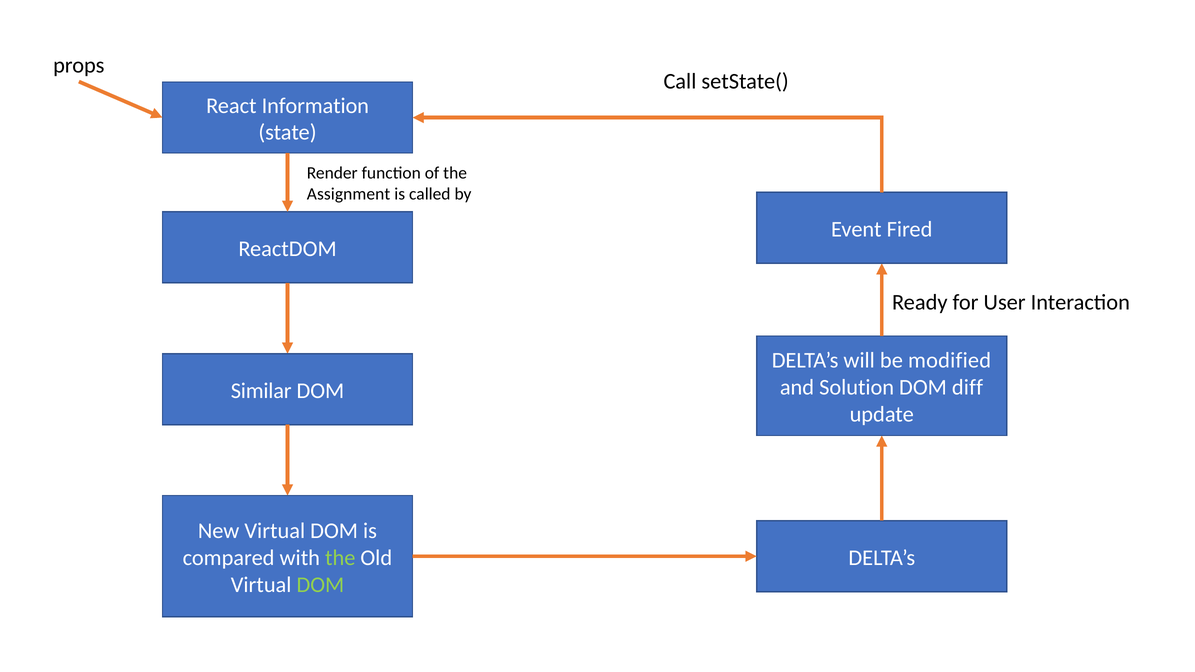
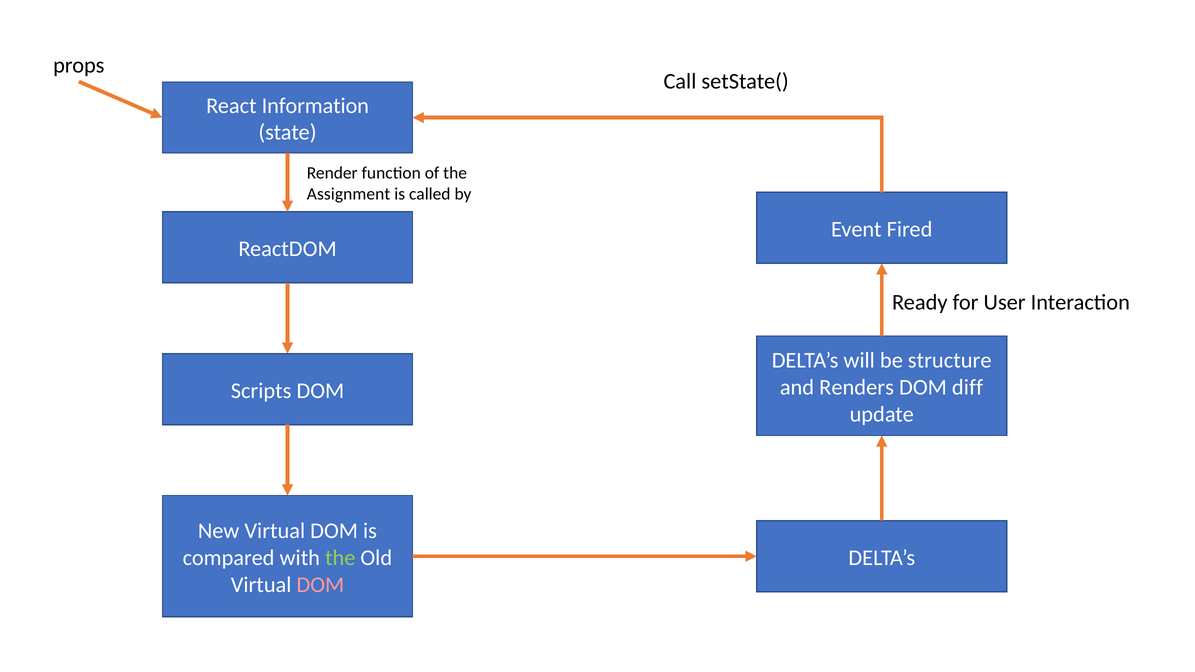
modified: modified -> structure (950, 360)
Solution: Solution -> Renders (857, 387)
Similar: Similar -> Scripts (261, 391)
DOM colour: light green -> pink (320, 585)
